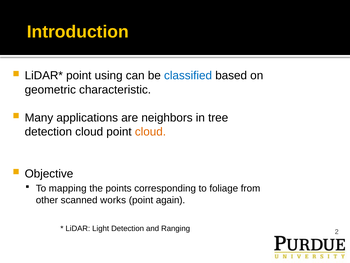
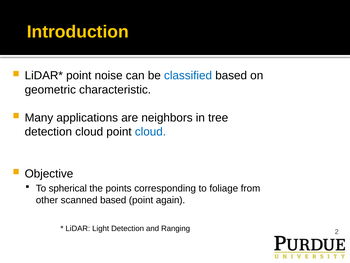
using: using -> noise (109, 75)
cloud colour: orange -> blue (150, 131)
mapping: mapping -> spherical (68, 188)
scanned works: works -> based (113, 200)
